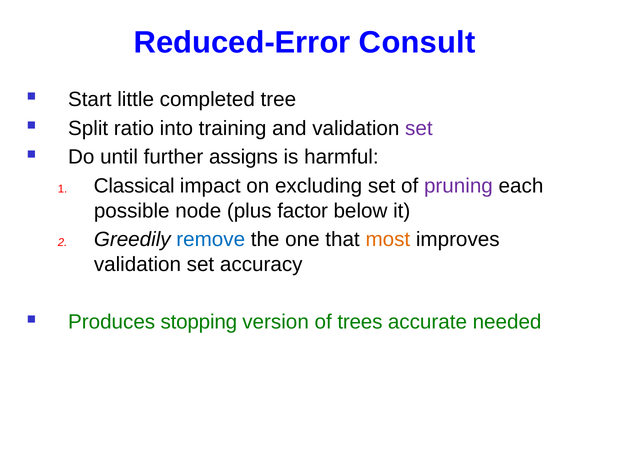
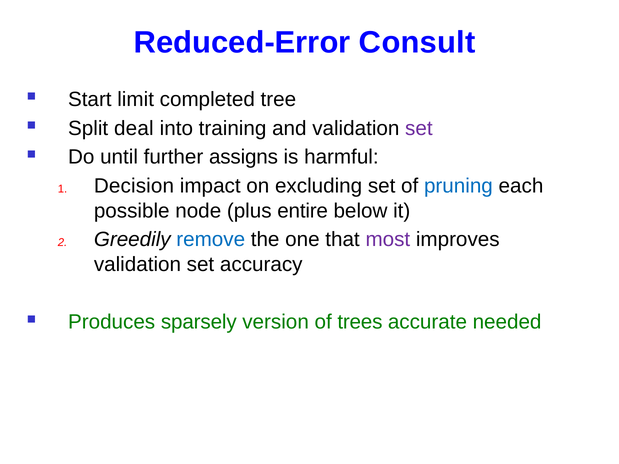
little: little -> limit (136, 99)
ratio: ratio -> deal (134, 128)
Classical: Classical -> Decision (134, 186)
pruning colour: purple -> blue (458, 186)
factor: factor -> entire (303, 211)
most colour: orange -> purple (388, 240)
stopping: stopping -> sparsely (199, 322)
